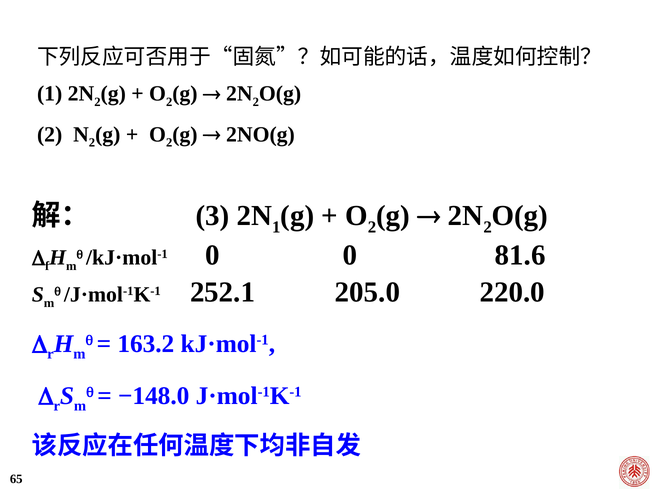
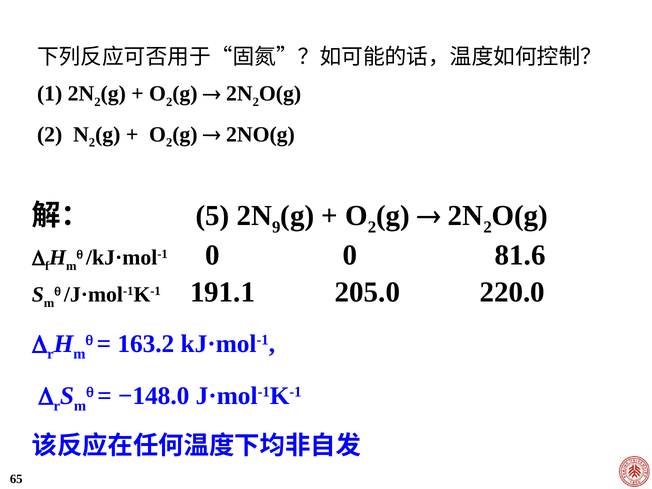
3: 3 -> 5 (212, 216)
1: 1 -> 9 (276, 227)
252.1: 252.1 -> 191.1 (223, 292)
